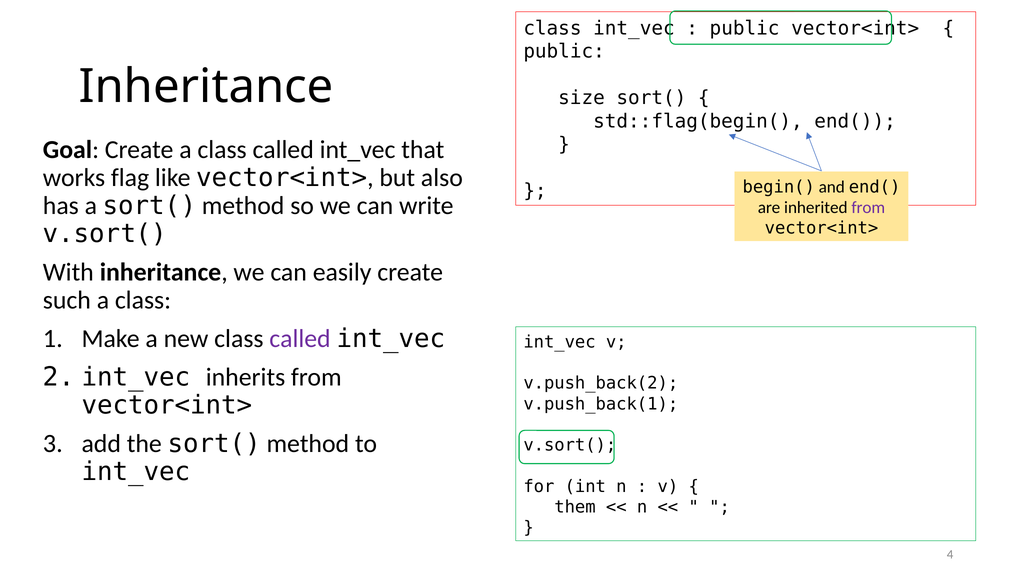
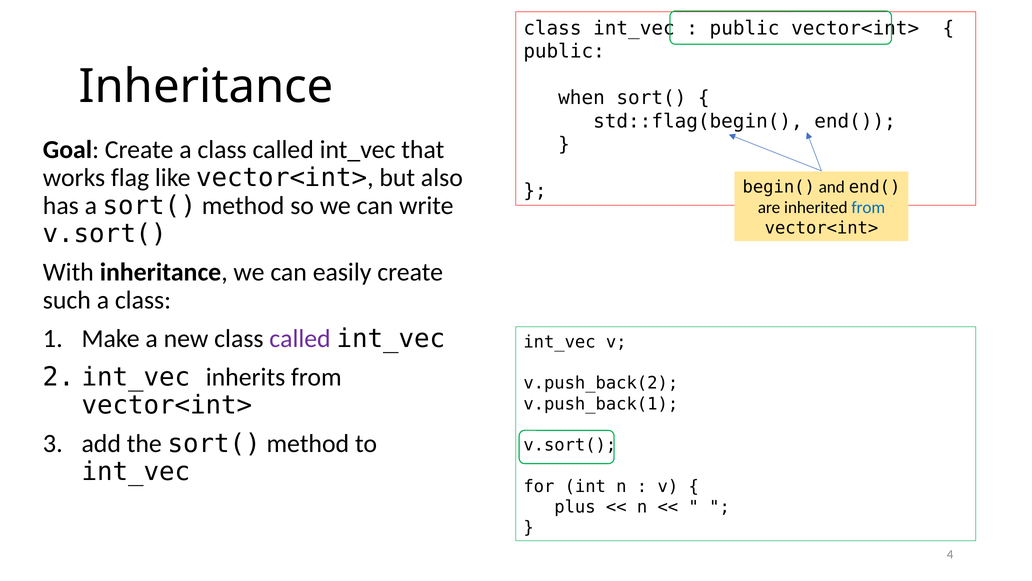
size: size -> when (582, 98)
from colour: purple -> blue (868, 207)
them: them -> plus (575, 507)
